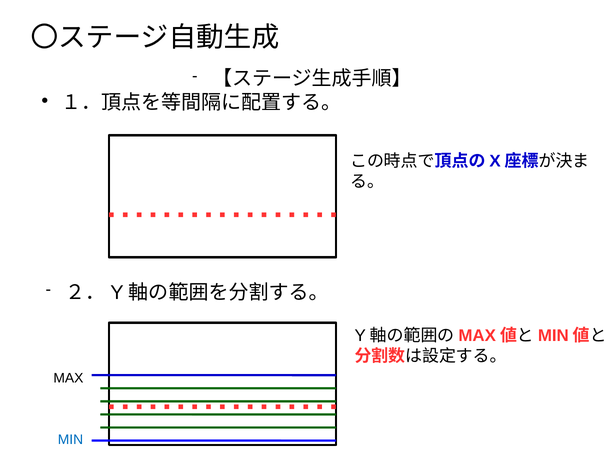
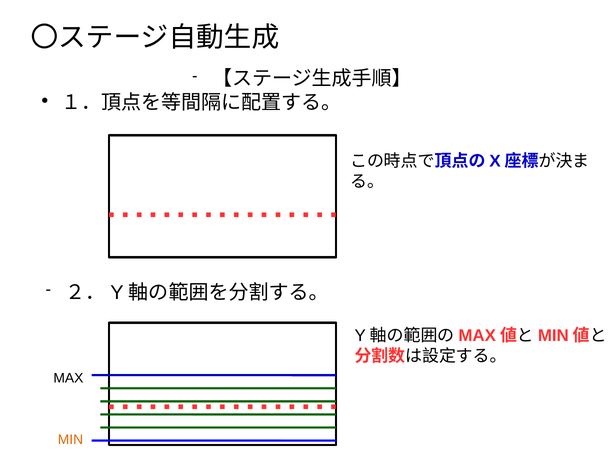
MIN colour: blue -> orange (70, 440)
